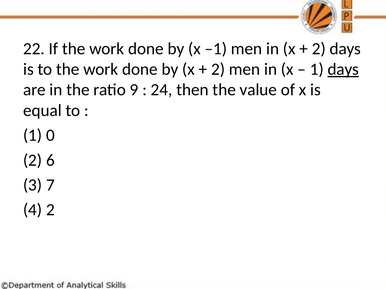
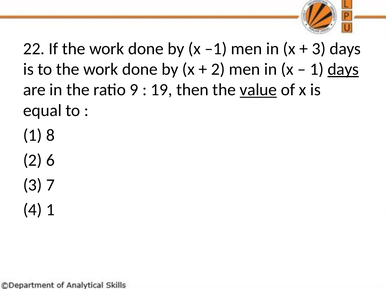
2: 2 -> 3 (319, 49)
24: 24 -> 19 (162, 90)
value underline: none -> present (258, 90)
0: 0 -> 8 (50, 135)
4 2: 2 -> 1 (50, 210)
